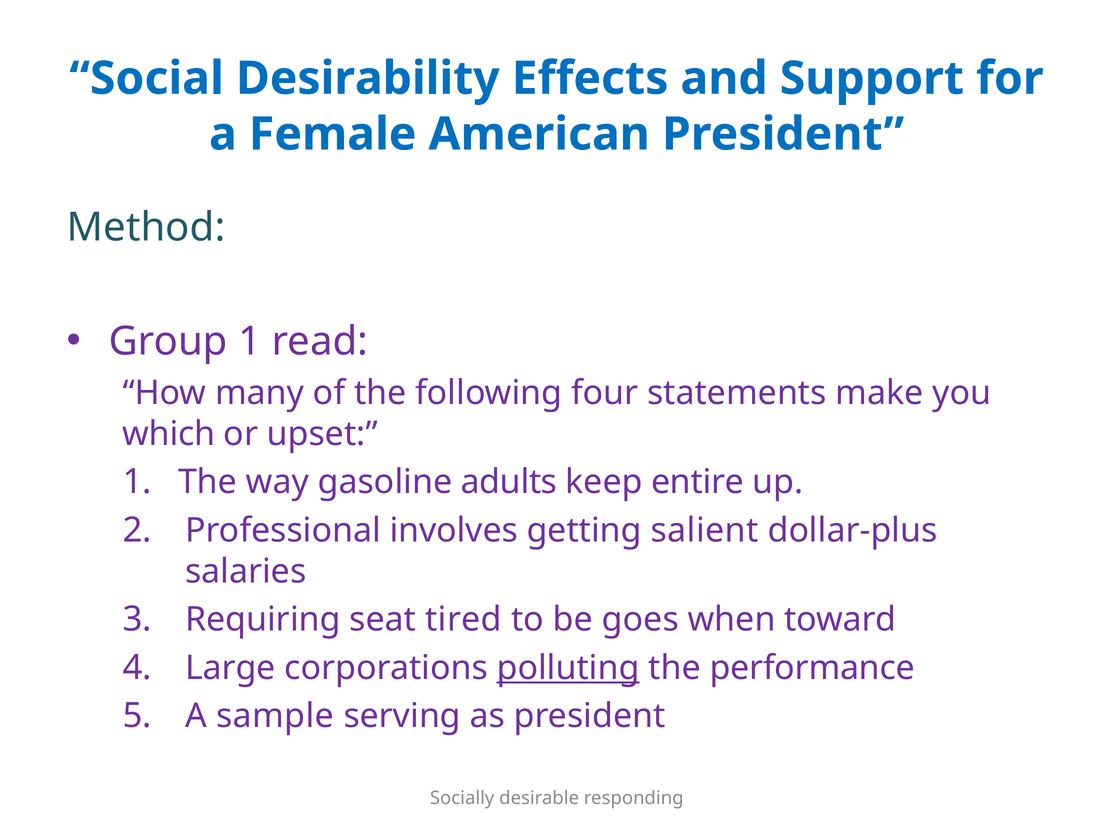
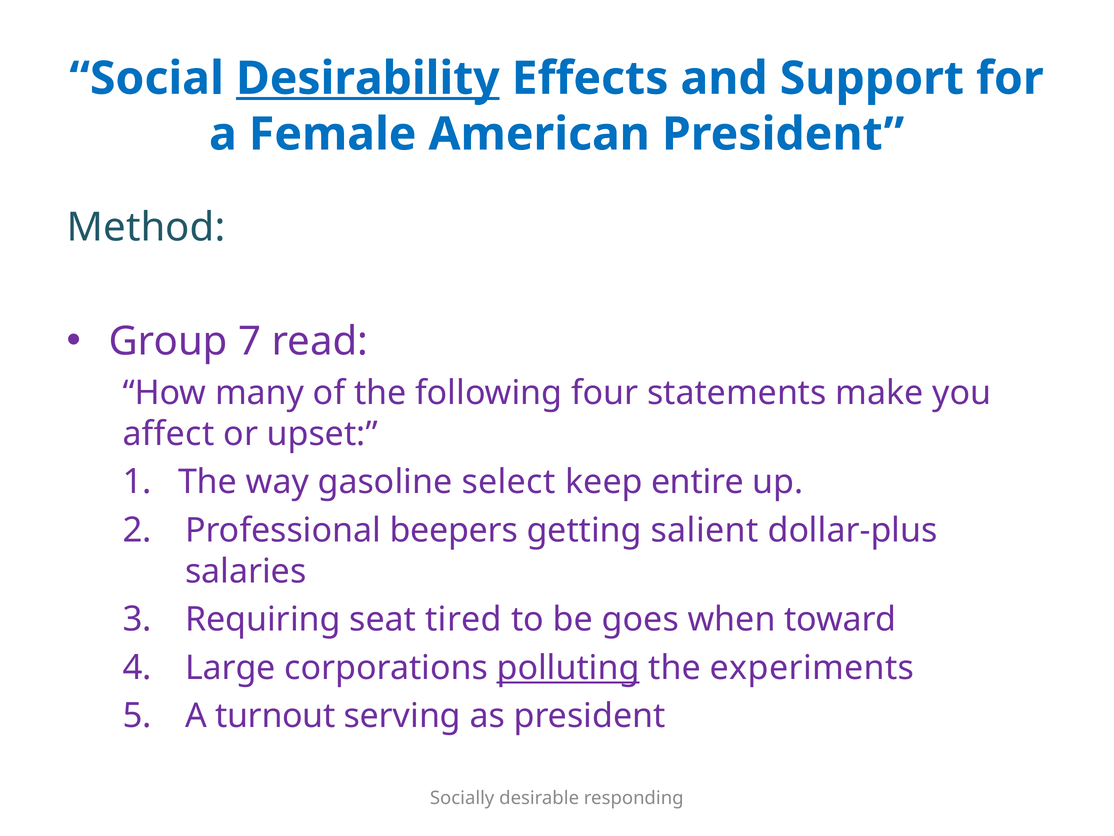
Desirability underline: none -> present (368, 78)
Group 1: 1 -> 7 (250, 341)
which: which -> affect (168, 434)
adults: adults -> select (509, 482)
involves: involves -> beepers (454, 530)
performance: performance -> experiments (812, 667)
sample: sample -> turnout (275, 716)
